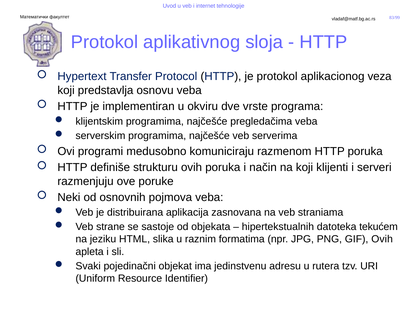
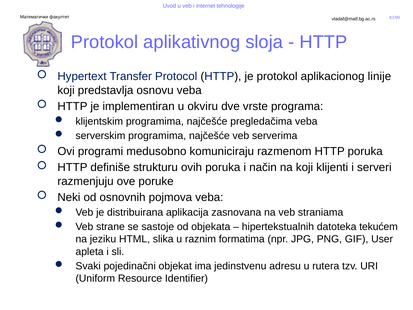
veza: veza -> linije (379, 76)
GIF Ovih: Ovih -> User (382, 239)
